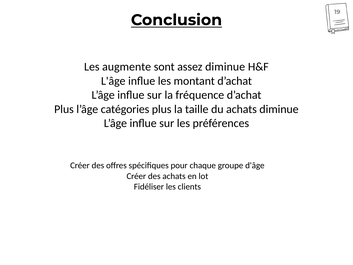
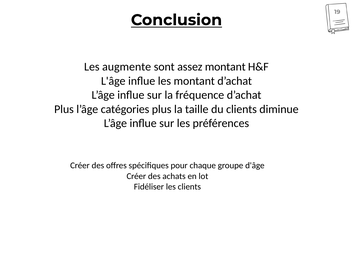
assez diminue: diminue -> montant (225, 67)
du achats: achats -> clients (241, 109)
